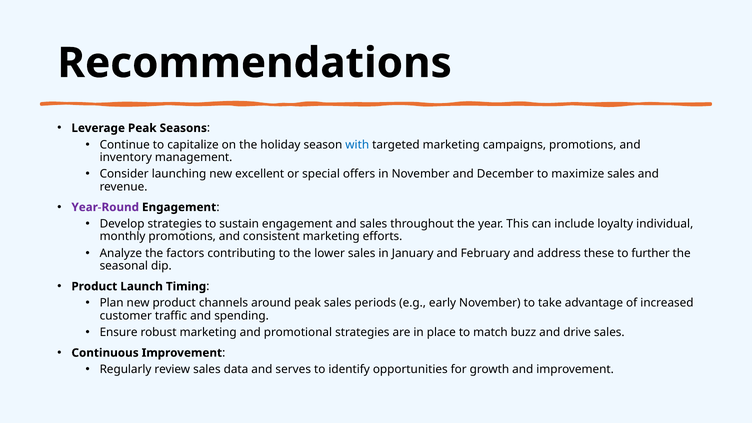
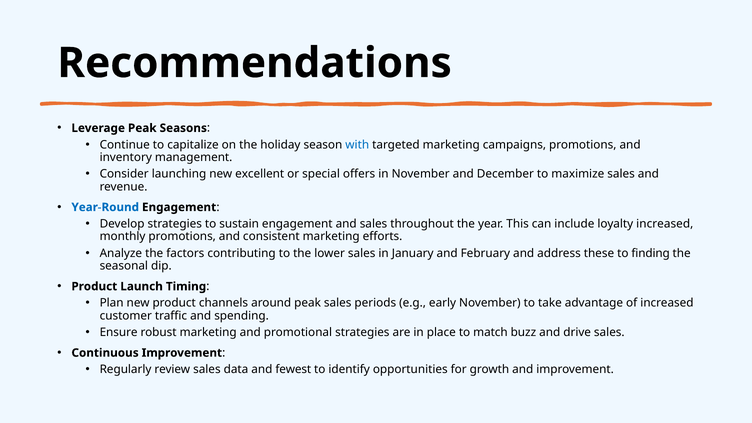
Year-Round colour: purple -> blue (105, 207)
loyalty individual: individual -> increased (665, 224)
further: further -> finding (651, 253)
serves: serves -> fewest (293, 369)
